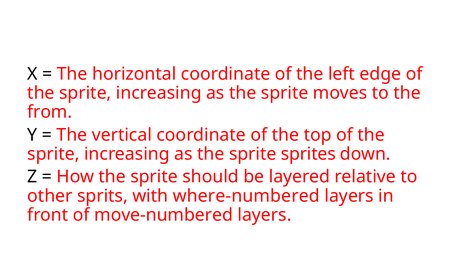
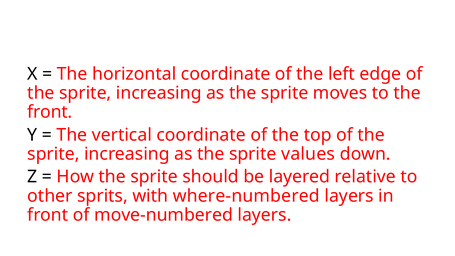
from: from -> front (50, 112)
sprites: sprites -> values (308, 154)
